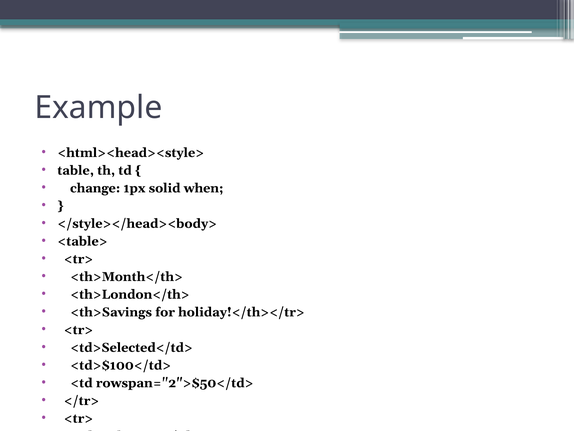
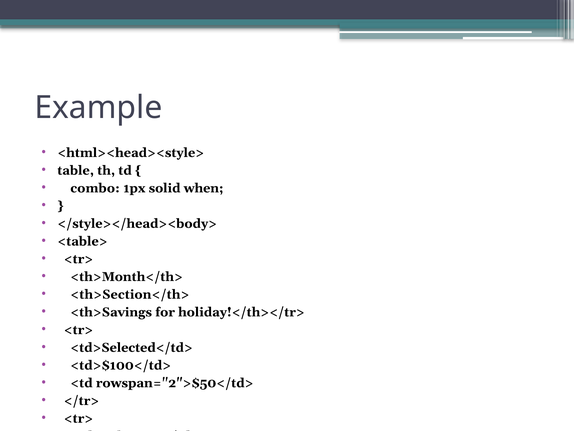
change: change -> combo (95, 188)
<th>London</th>: <th>London</th> -> <th>Section</th> (130, 294)
